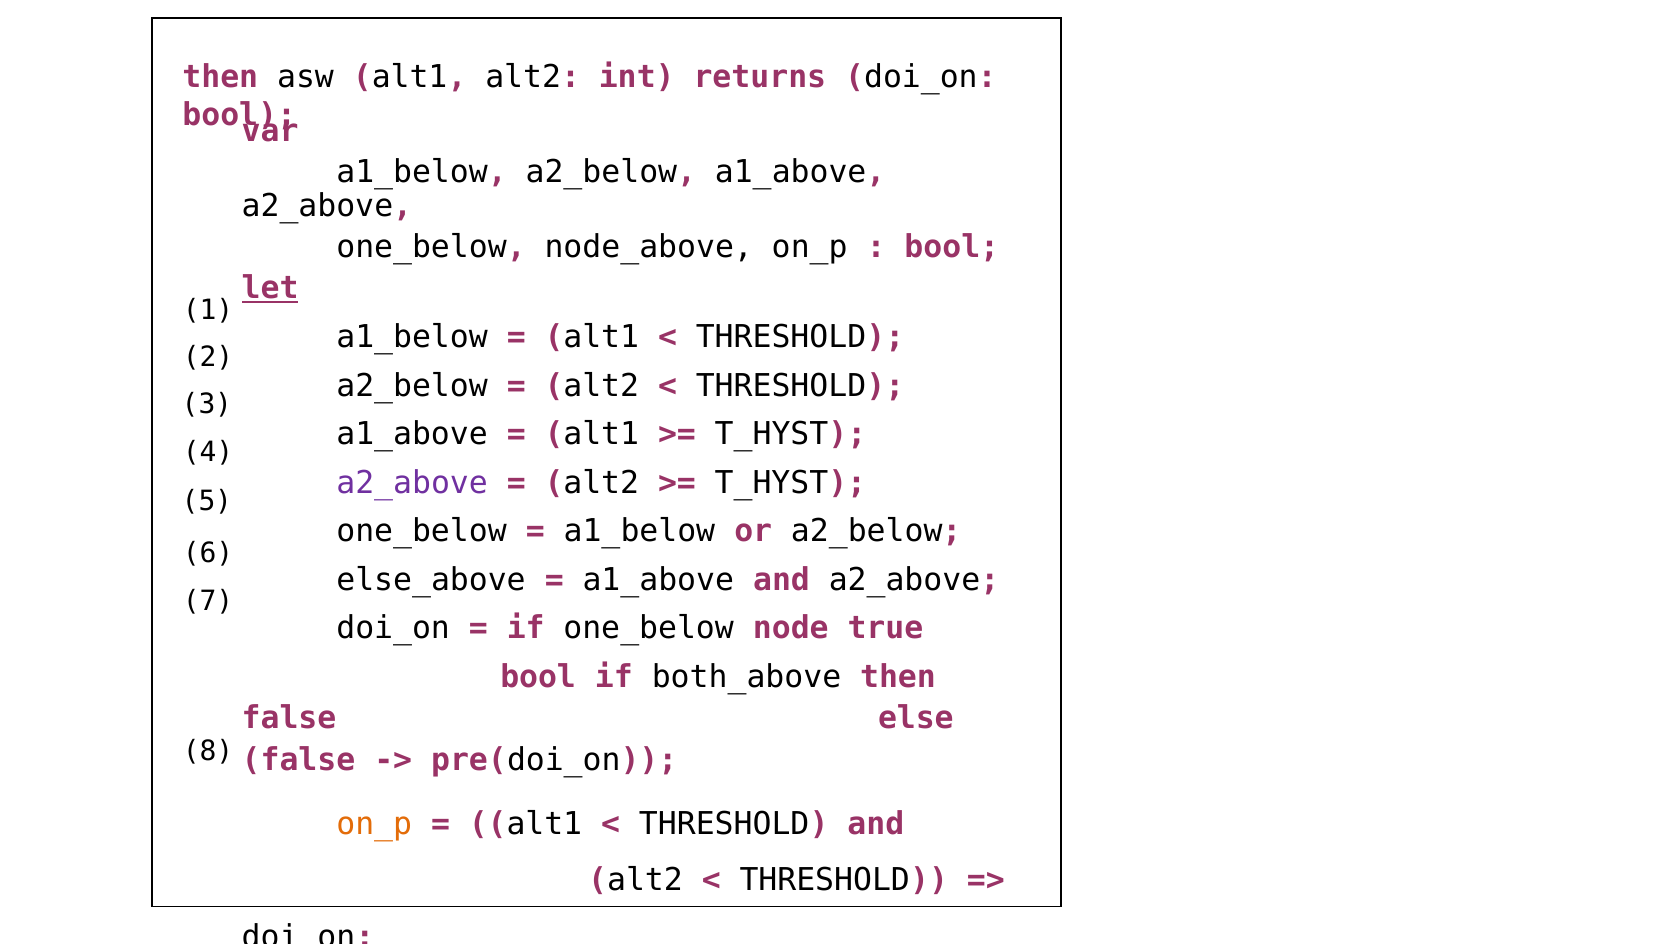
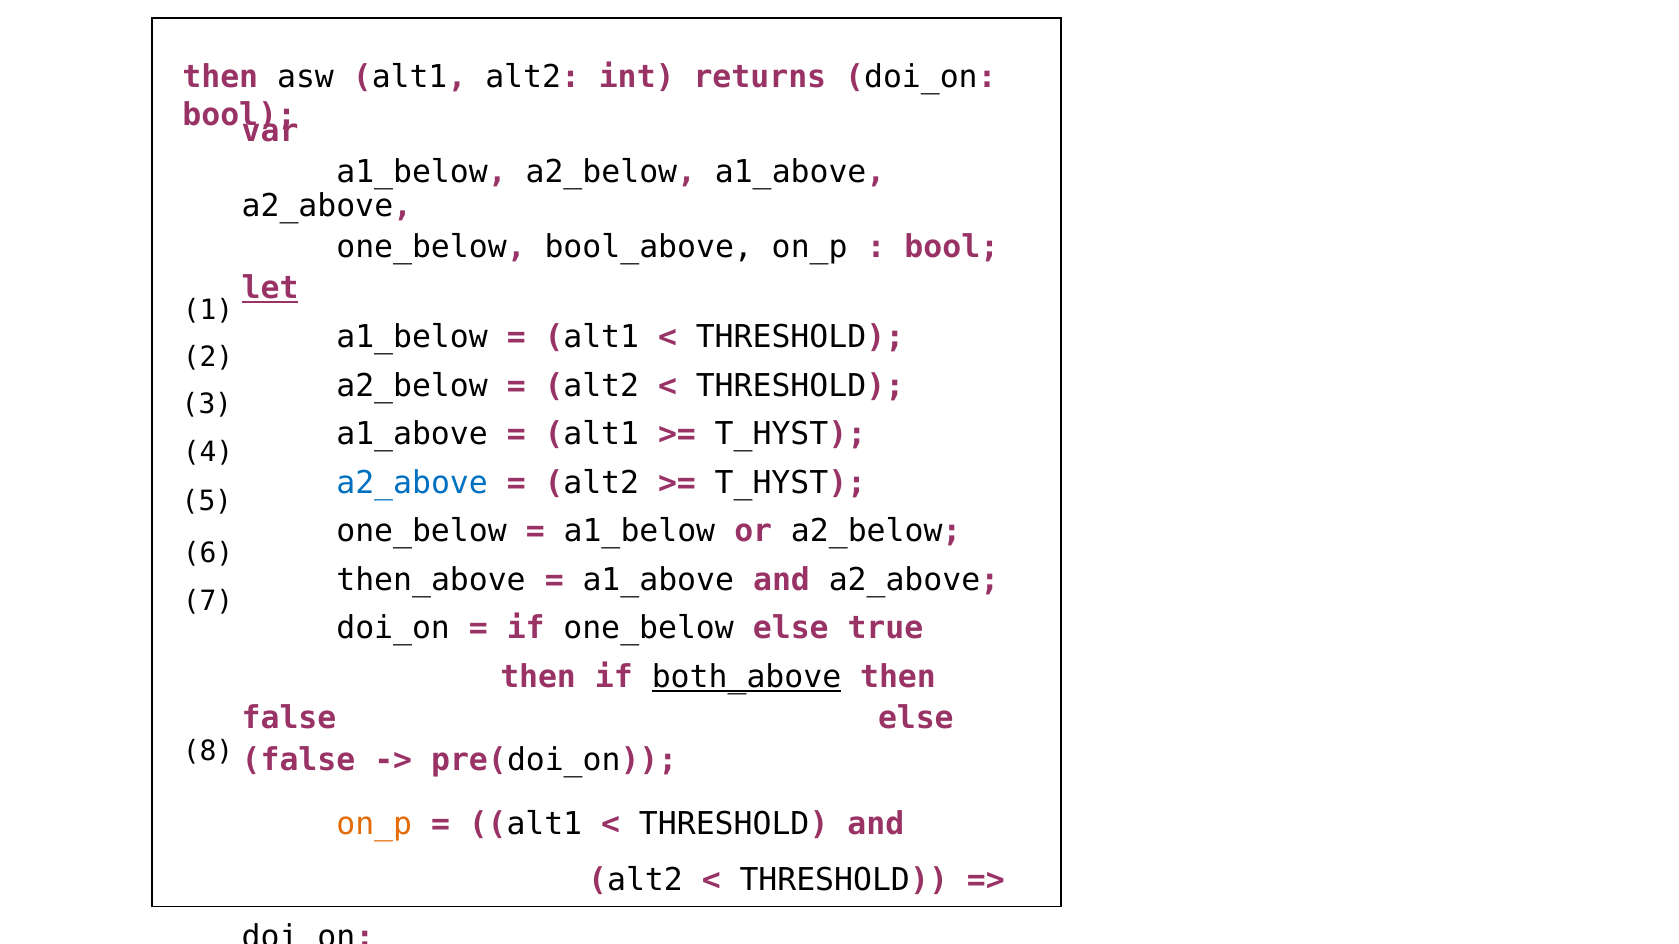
node_above: node_above -> bool_above (649, 248)
a2_above colour: purple -> blue (412, 483)
else_above: else_above -> then_above (431, 580)
one_below node: node -> else (791, 629)
bool: bool -> then (538, 677)
both_above underline: none -> present (747, 677)
